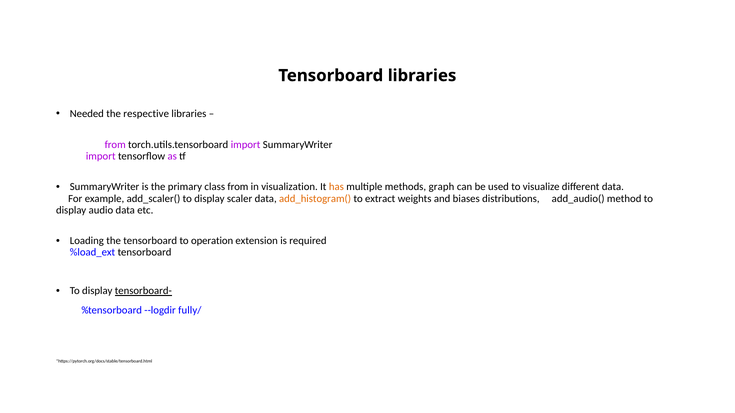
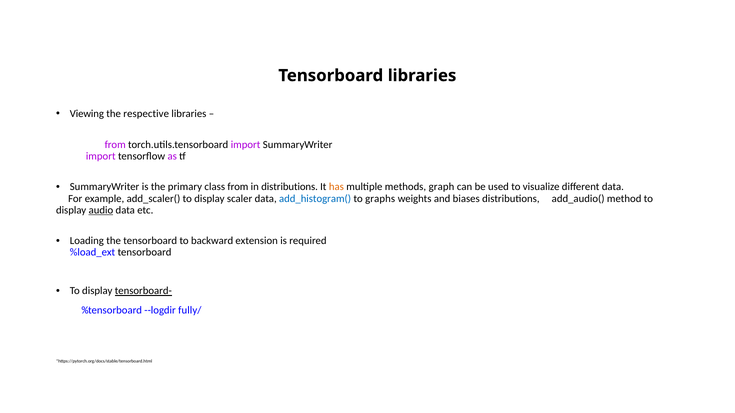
Needed: Needed -> Viewing (87, 114)
in visualization: visualization -> distributions (290, 187)
add_histogram( colour: orange -> blue (315, 199)
extract: extract -> graphs (380, 199)
audio underline: none -> present (101, 210)
operation: operation -> backward (212, 241)
